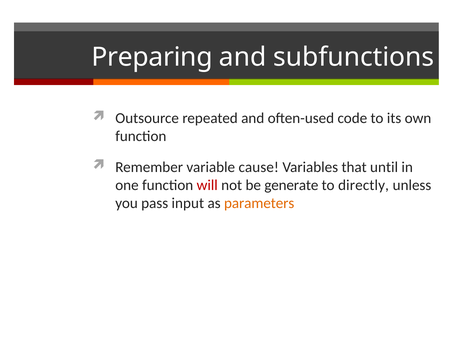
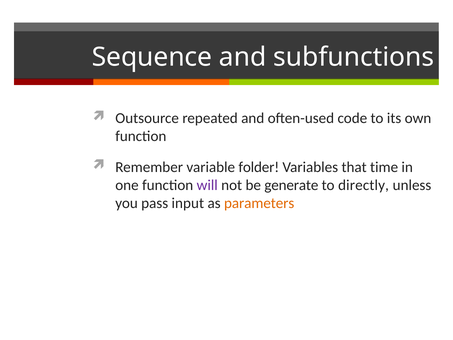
Preparing: Preparing -> Sequence (152, 57)
cause: cause -> folder (259, 167)
until: until -> time (384, 167)
will colour: red -> purple (207, 185)
